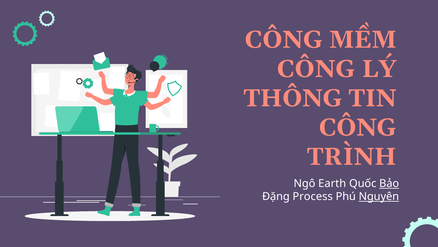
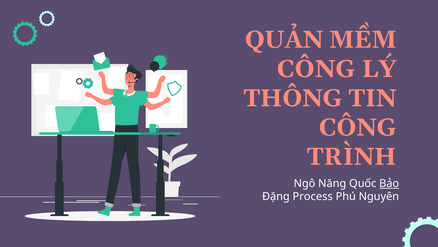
CÔNG: CÔNG -> QUẢN (284, 40)
Earth: Earth -> Năng (332, 183)
Nguyên underline: present -> none (379, 196)
